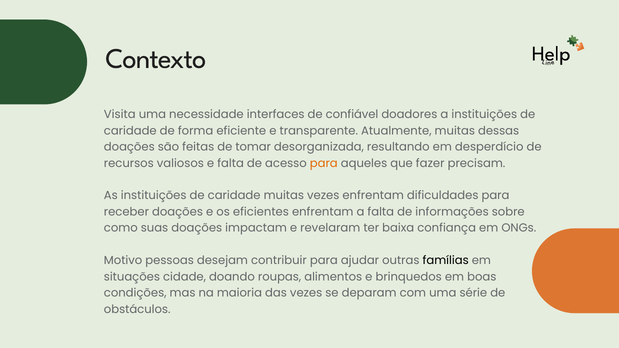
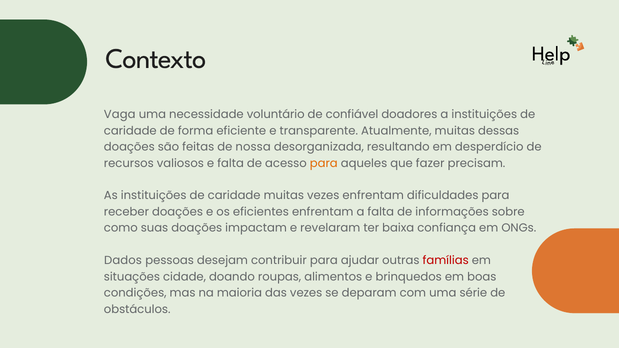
Visita: Visita -> Vaga (120, 114)
interfaces: interfaces -> voluntário (276, 114)
tomar: tomar -> nossa (253, 147)
Motivo: Motivo -> Dados (123, 261)
famílias colour: black -> red (446, 261)
